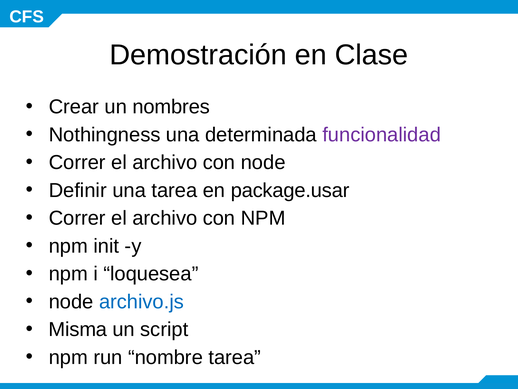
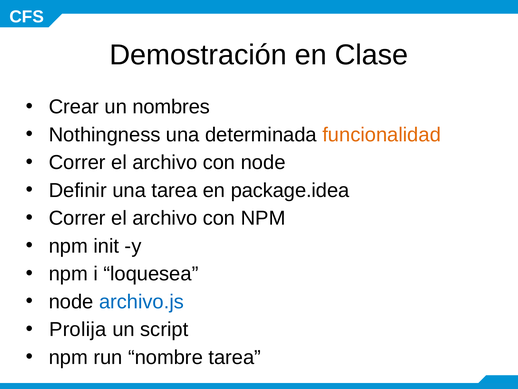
funcionalidad colour: purple -> orange (382, 135)
package.usar: package.usar -> package.idea (290, 190)
Misma: Misma -> Prolija (78, 329)
